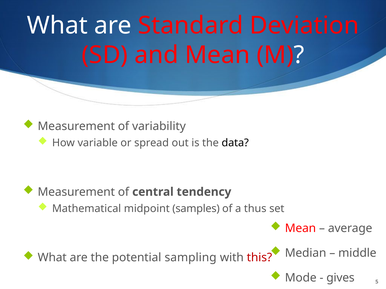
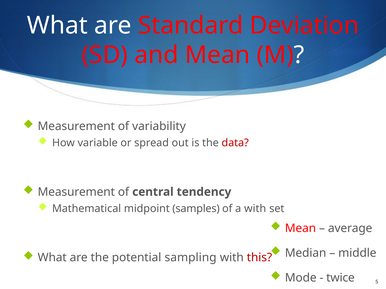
data colour: black -> red (235, 143)
a thus: thus -> with (255, 209)
gives: gives -> twice (340, 278)
